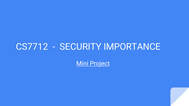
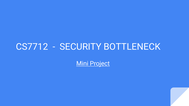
IMPORTANCE: IMPORTANCE -> BOTTLENECK (132, 47)
